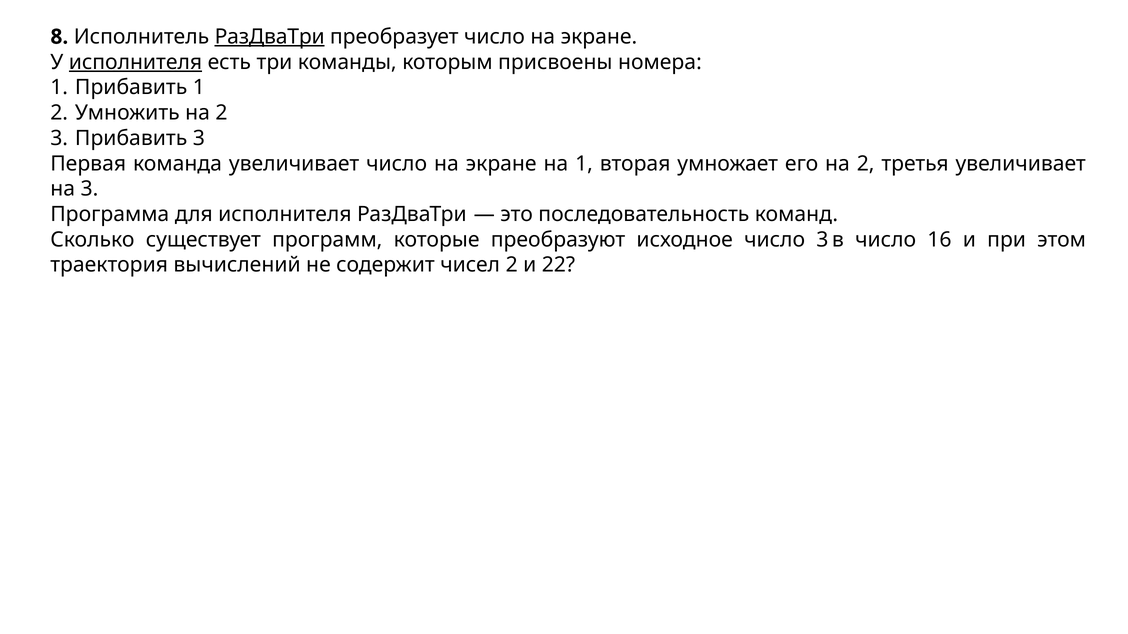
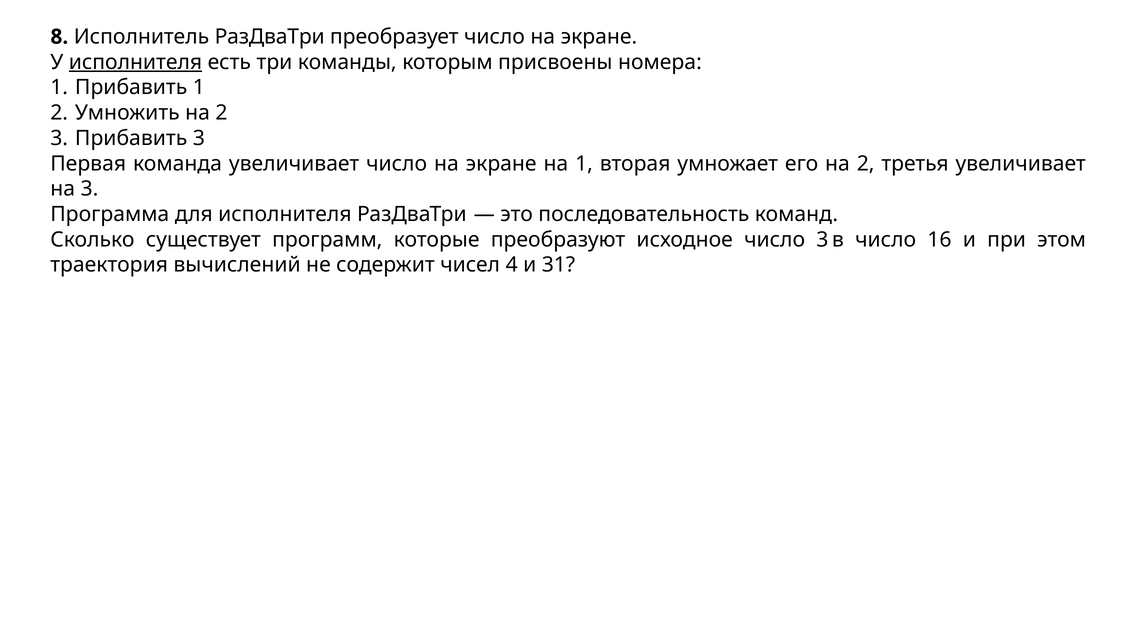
РазДваТри underline: present -> none (270, 37)
чисел 2: 2 -> 4 (512, 265)
22: 22 -> 31 (558, 265)
